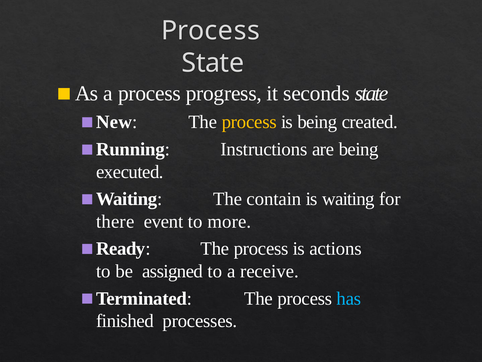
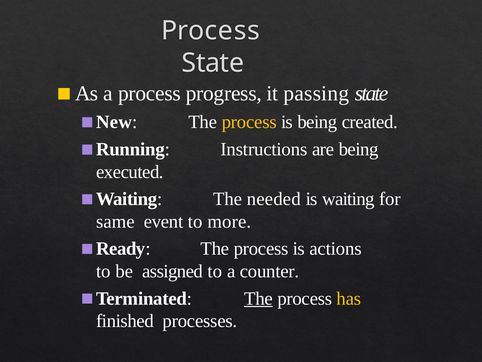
seconds: seconds -> passing (316, 93)
contain: contain -> needed (274, 199)
there: there -> same (115, 221)
receive: receive -> counter (270, 271)
The underline: none -> present (258, 298)
has colour: light blue -> yellow (349, 298)
